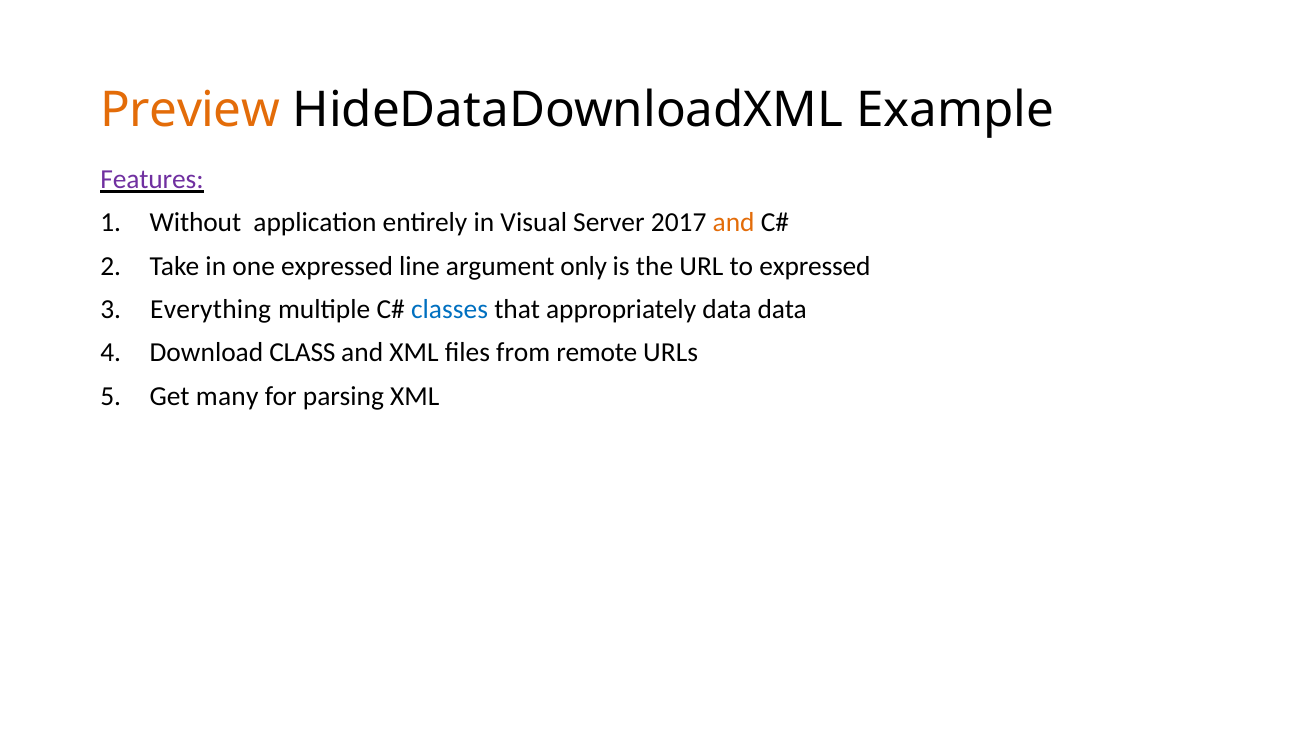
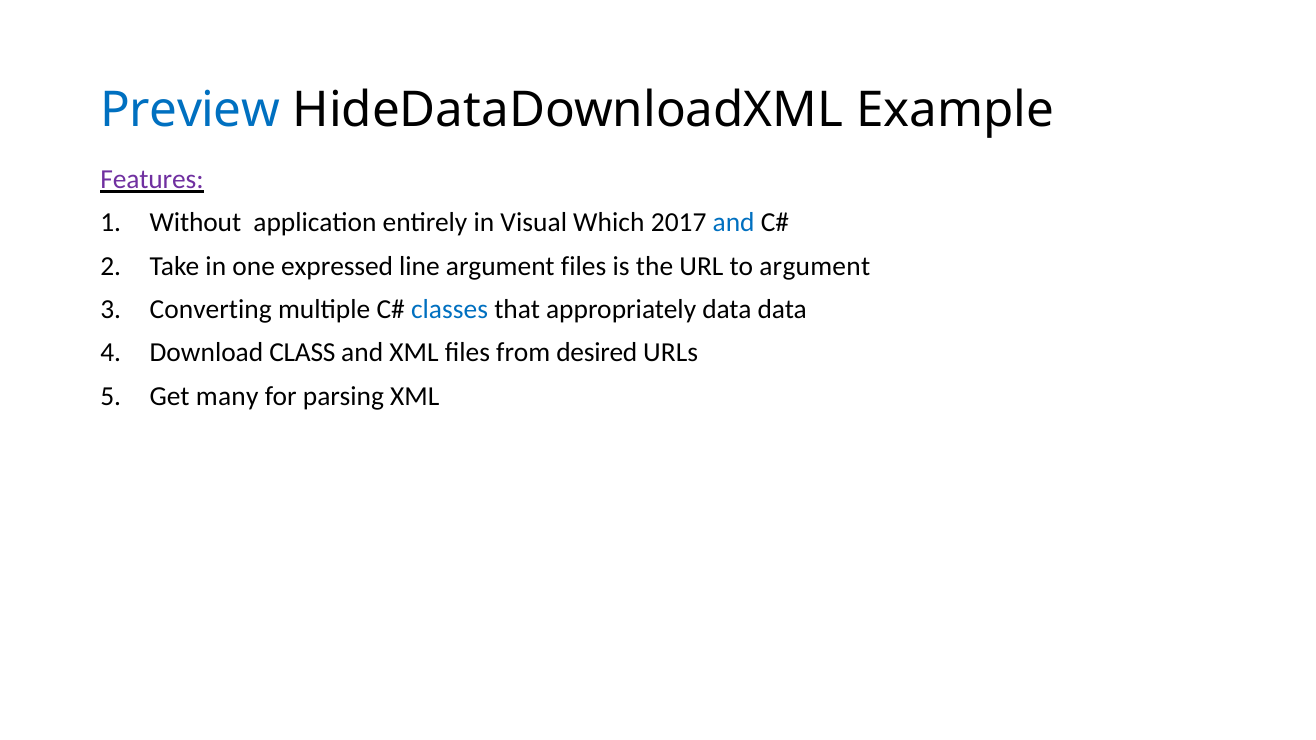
Preview colour: orange -> blue (190, 111)
Server: Server -> Which (609, 223)
and colour: orange -> blue (734, 223)
argument only: only -> files (584, 266)
to expressed: expressed -> argument (815, 266)
Everything: Everything -> Converting (211, 310)
remote: remote -> desired (597, 353)
